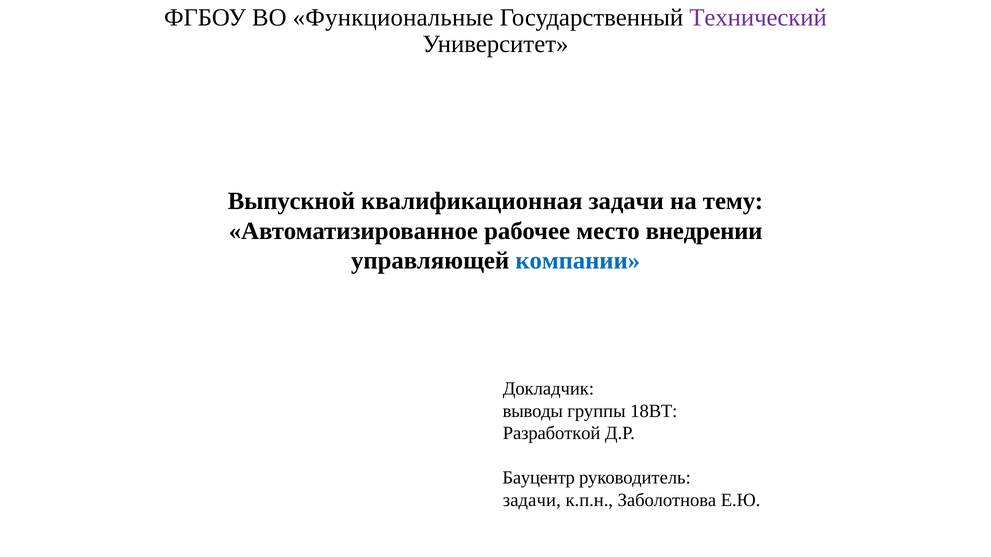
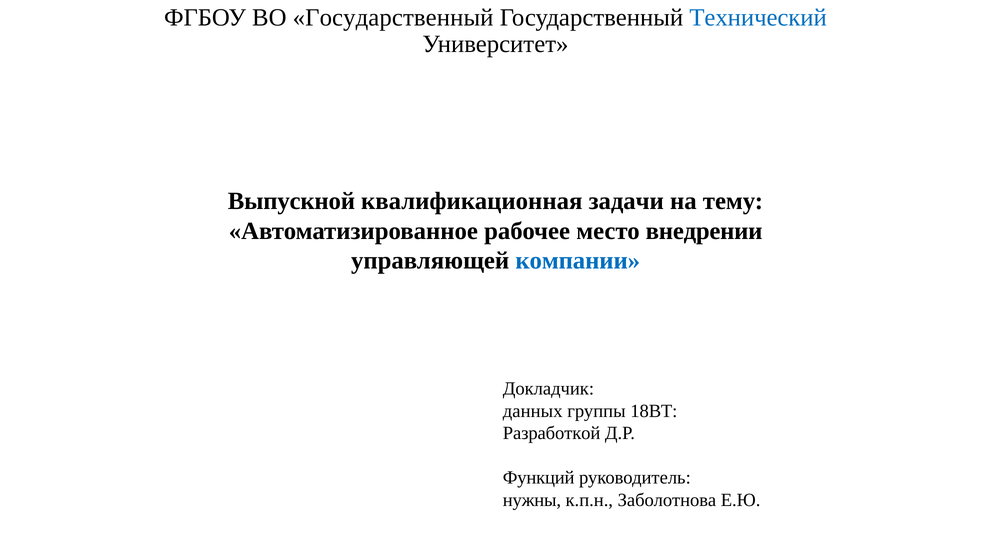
ВО Функциональные: Функциональные -> Государственный (393, 17)
Технический colour: purple -> blue (758, 17)
выводы: выводы -> данных (533, 411)
Бауцентр: Бауцентр -> Функций (539, 478)
задачи: задачи -> нужны (532, 500)
